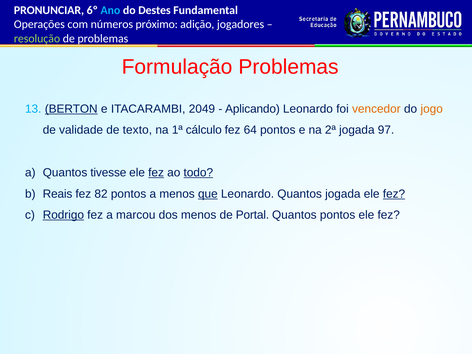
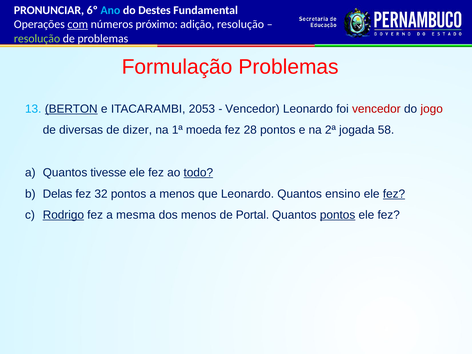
com underline: none -> present (78, 24)
adição jogadores: jogadores -> resolução (240, 24)
2049: 2049 -> 2053 (202, 109)
Aplicando: Aplicando -> Vencedor (252, 109)
vencedor colour: orange -> red (376, 109)
jogo colour: orange -> red (432, 109)
validade: validade -> diversas (81, 130)
texto: texto -> dizer (137, 130)
cálculo: cálculo -> moeda (204, 130)
64: 64 -> 28 (250, 130)
97: 97 -> 58 (386, 130)
fez underline: present -> none (156, 173)
Reais: Reais -> Delas (58, 194)
82: 82 -> 32 (101, 194)
que underline: present -> none (208, 194)
Quantos jogada: jogada -> ensino (343, 194)
marcou: marcou -> mesma (136, 215)
pontos underline: none -> present (338, 215)
